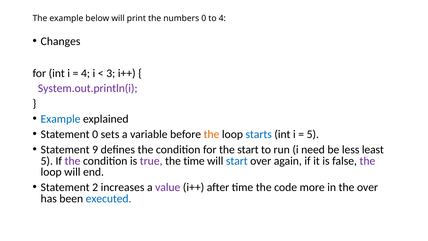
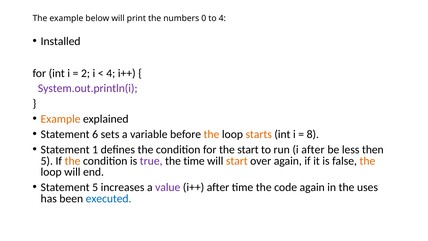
Changes: Changes -> Installed (61, 41)
4: 4 -> 2 (86, 73)
3: 3 -> 4 (111, 73)
Example colour: blue -> orange (61, 119)
Statement 0: 0 -> 6 (95, 134)
starts colour: blue -> orange (259, 134)
5: 5 -> 8 (313, 134)
9: 9 -> 1 (95, 149)
i need: need -> after (313, 149)
least: least -> then (373, 149)
the colour: purple -> orange (72, 161)
start colour: blue -> orange (237, 161)
the colour: purple -> orange (367, 161)
Statement 2: 2 -> 5 (95, 187)
code more: more -> again (312, 187)
the over: over -> uses (367, 187)
